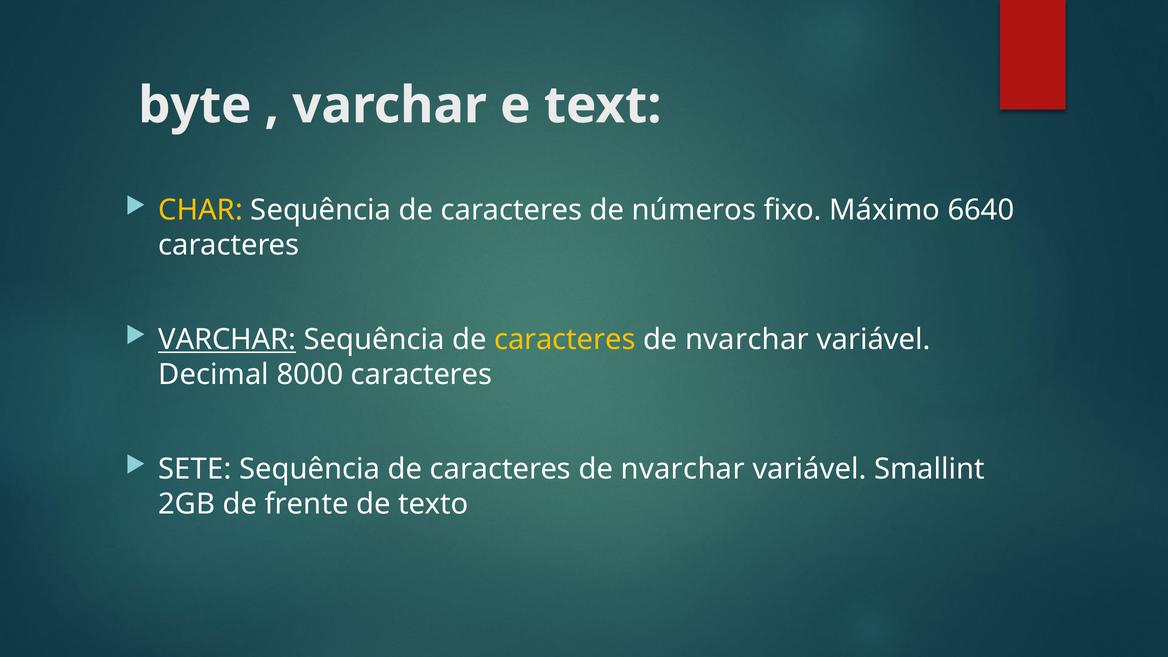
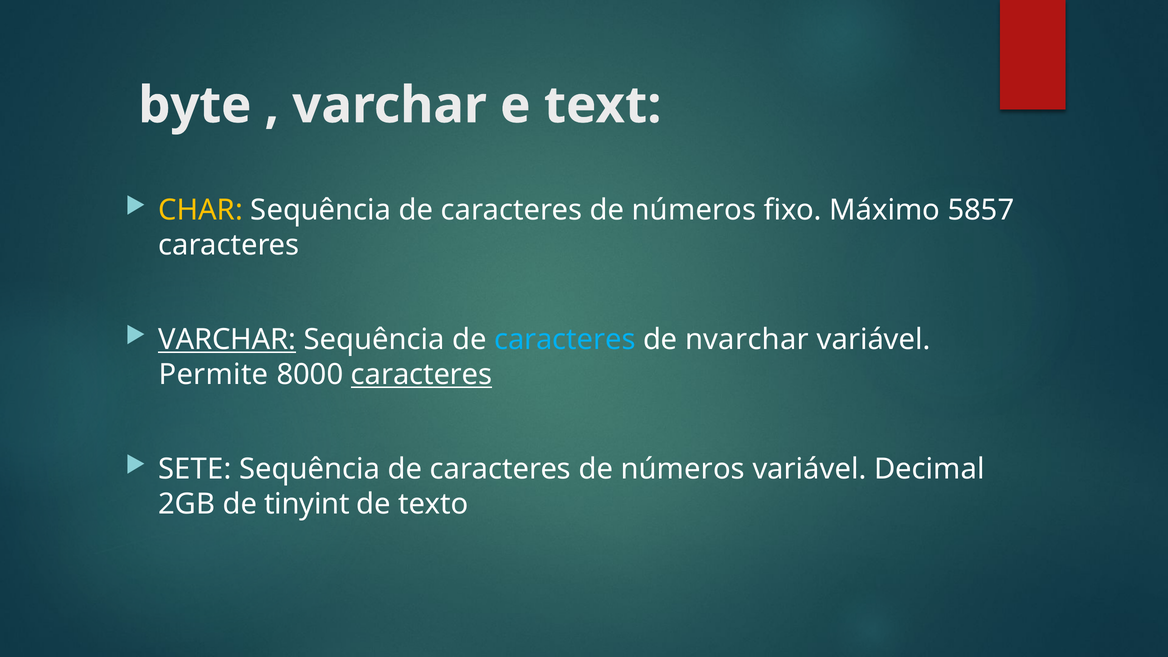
6640: 6640 -> 5857 (981, 210)
caracteres colour: yellow -> light blue (565, 340)
Decimal: Decimal -> Permite (213, 375)
caracteres underline: none -> present (422, 375)
nvarchar: nvarchar -> números (683, 469)
Smallint: Smallint -> Decimal (929, 469)
frente: frente -> tinyint (307, 504)
